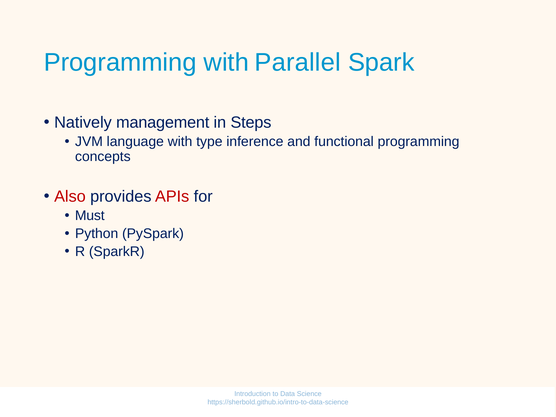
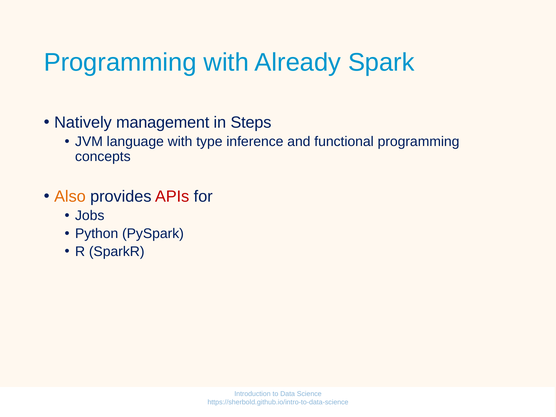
Parallel: Parallel -> Already (298, 62)
Also colour: red -> orange (70, 197)
Must: Must -> Jobs (90, 216)
